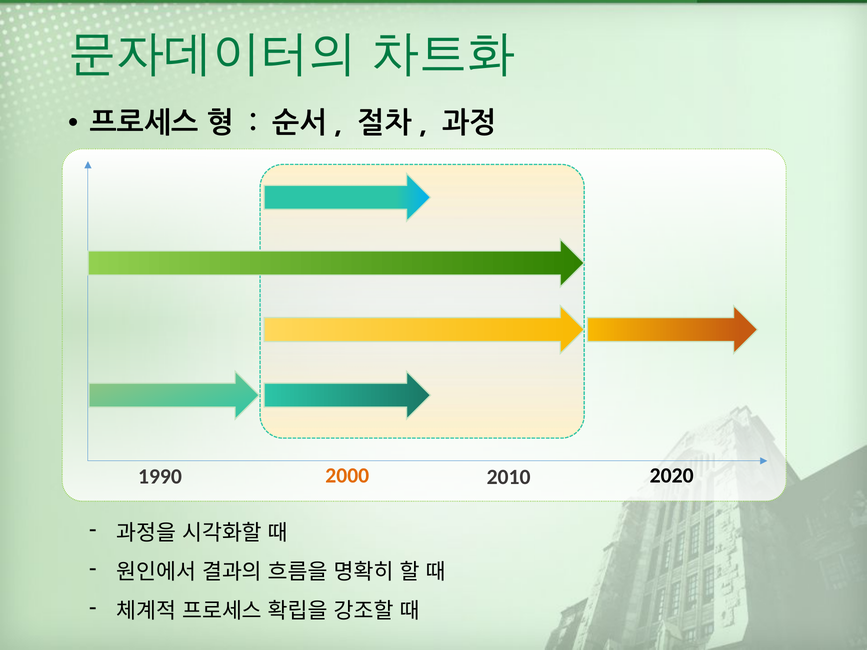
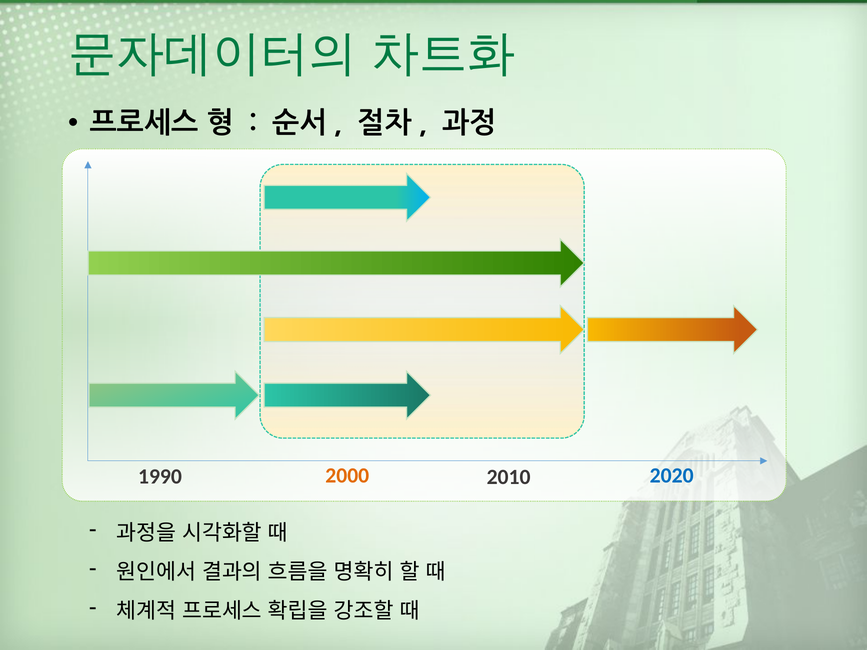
2020 colour: black -> blue (672, 476)
